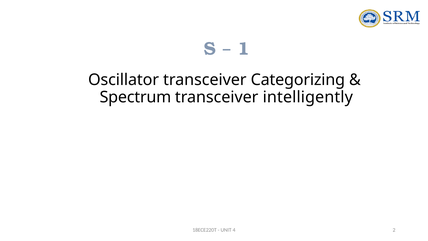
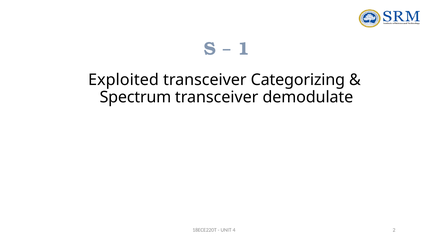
Oscillator: Oscillator -> Exploited (123, 80)
intelligently: intelligently -> demodulate (308, 97)
